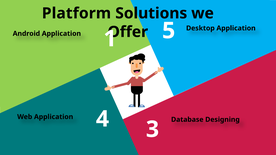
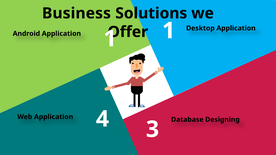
Platform: Platform -> Business (76, 13)
5: 5 -> 1 (169, 31)
